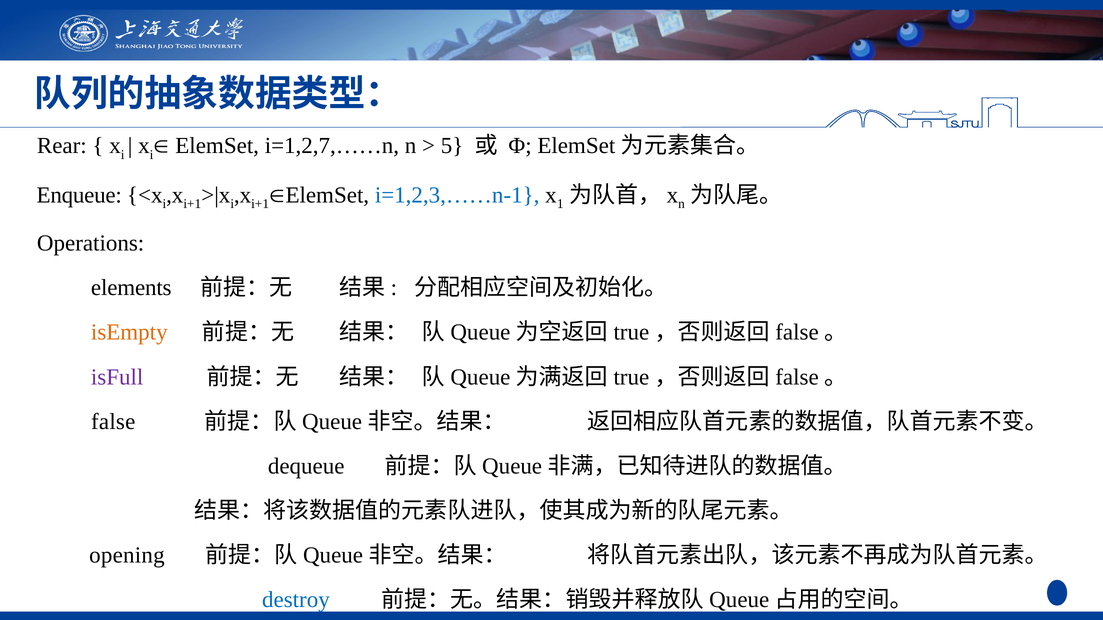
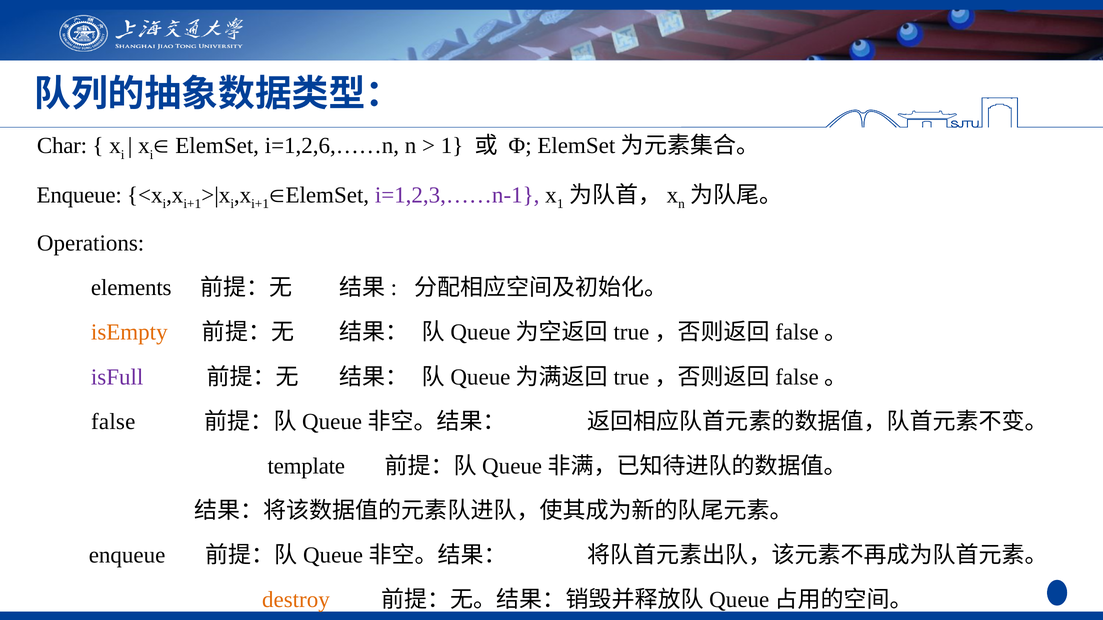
Rear: Rear -> Char (62, 146)
i=1,2,7,……n: i=1,2,7,……n -> i=1,2,6,……n (332, 146)
5: 5 -> 1 (452, 146)
i=1,2,3,……n-1 colour: blue -> purple (457, 195)
dequeue: dequeue -> template (306, 466)
opening: opening -> enqueue (127, 556)
destroy colour: blue -> orange (296, 600)
